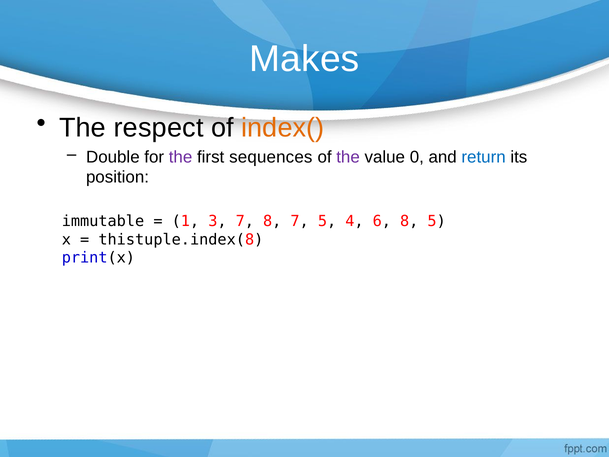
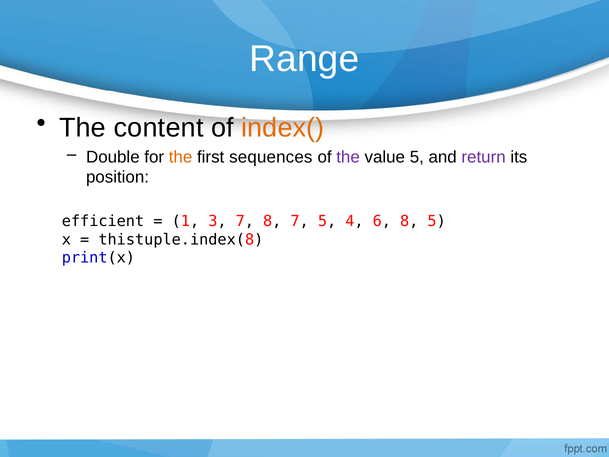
Makes: Makes -> Range (304, 59)
respect: respect -> content (159, 128)
the colour: purple -> orange (181, 157)
value 0: 0 -> 5 (417, 157)
return colour: blue -> purple (484, 157)
immutable: immutable -> efficient (103, 221)
